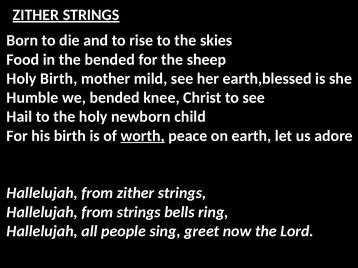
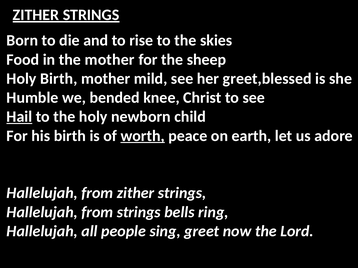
the bended: bended -> mother (110, 60)
earth,blessed: earth,blessed -> greet,blessed (267, 79)
Hail underline: none -> present (19, 117)
